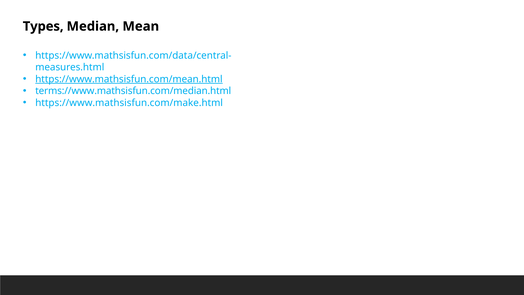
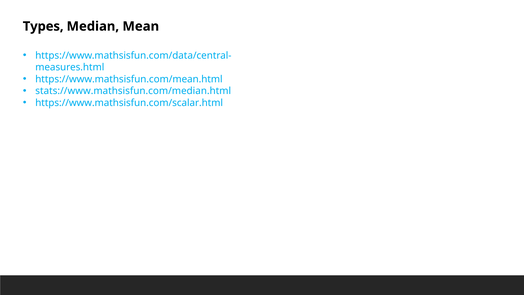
https://www.mathsisfun.com/mean.html underline: present -> none (129, 79)
terms://www.mathsisfun.com/median.html: terms://www.mathsisfun.com/median.html -> stats://www.mathsisfun.com/median.html (133, 91)
https://www.mathsisfun.com/make.html: https://www.mathsisfun.com/make.html -> https://www.mathsisfun.com/scalar.html (129, 103)
